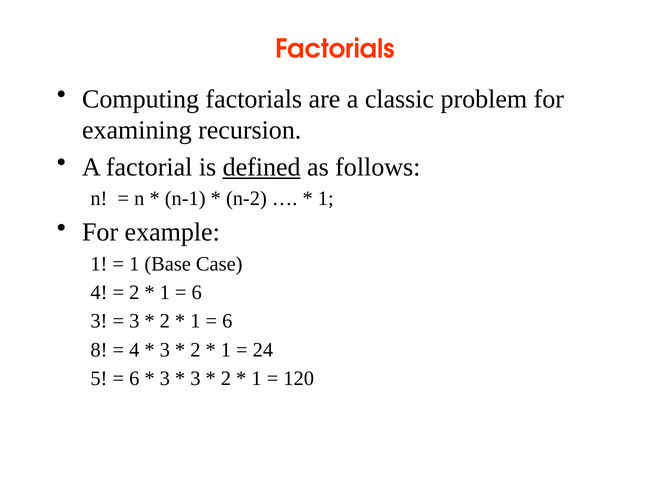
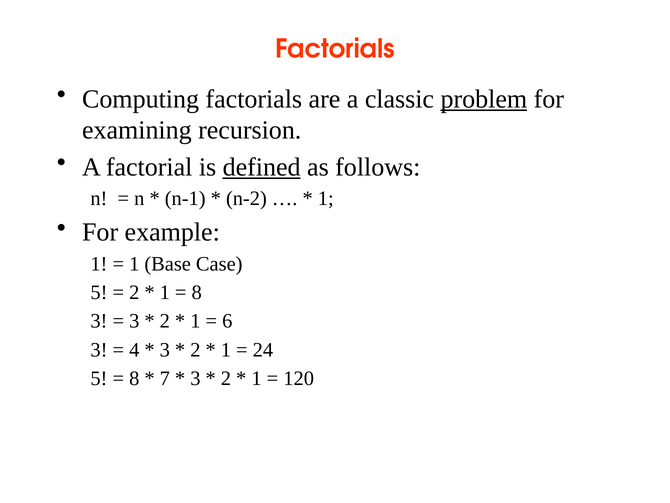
problem underline: none -> present (484, 99)
4: 4 -> 5 (99, 292)
6: 6 -> 8 (197, 292)
8: 8 -> 3 (99, 349)
6: 6 -> 8 (134, 378)
3: 3 -> 7 (165, 378)
